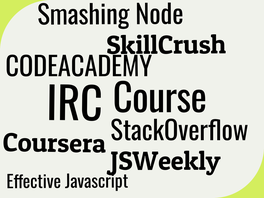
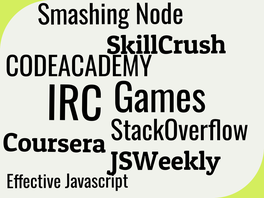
Course: Course -> Games (160, 100)
